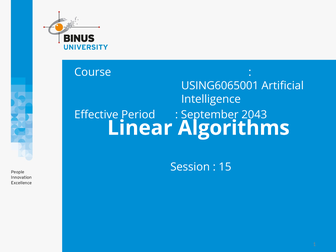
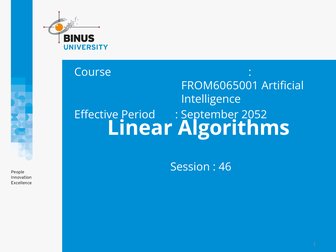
USING6065001: USING6065001 -> FROM6065001 (220, 86)
2043: 2043 -> 2052 (254, 115)
15: 15 -> 46 (225, 167)
